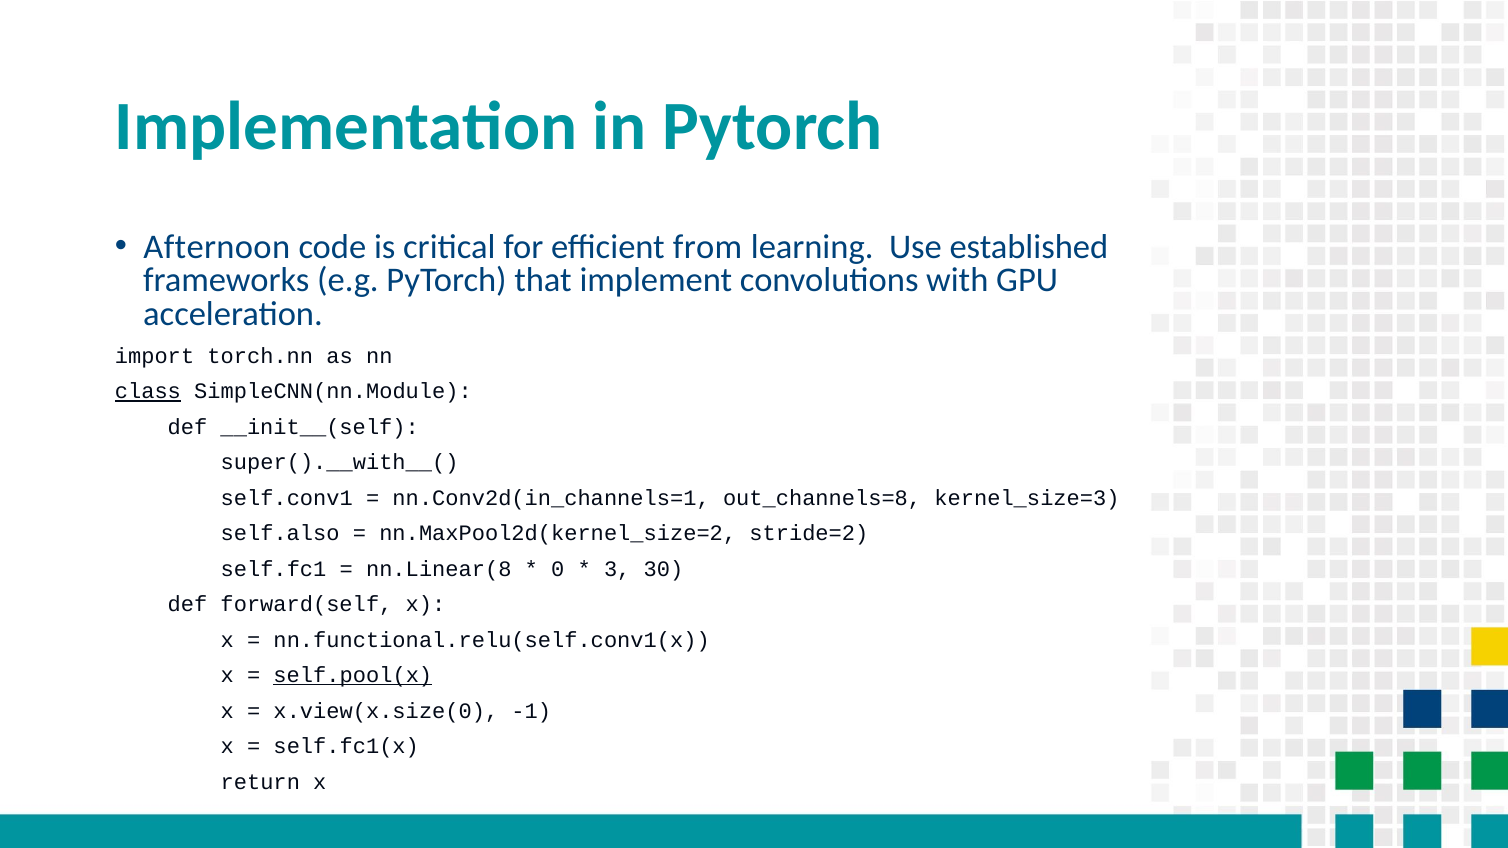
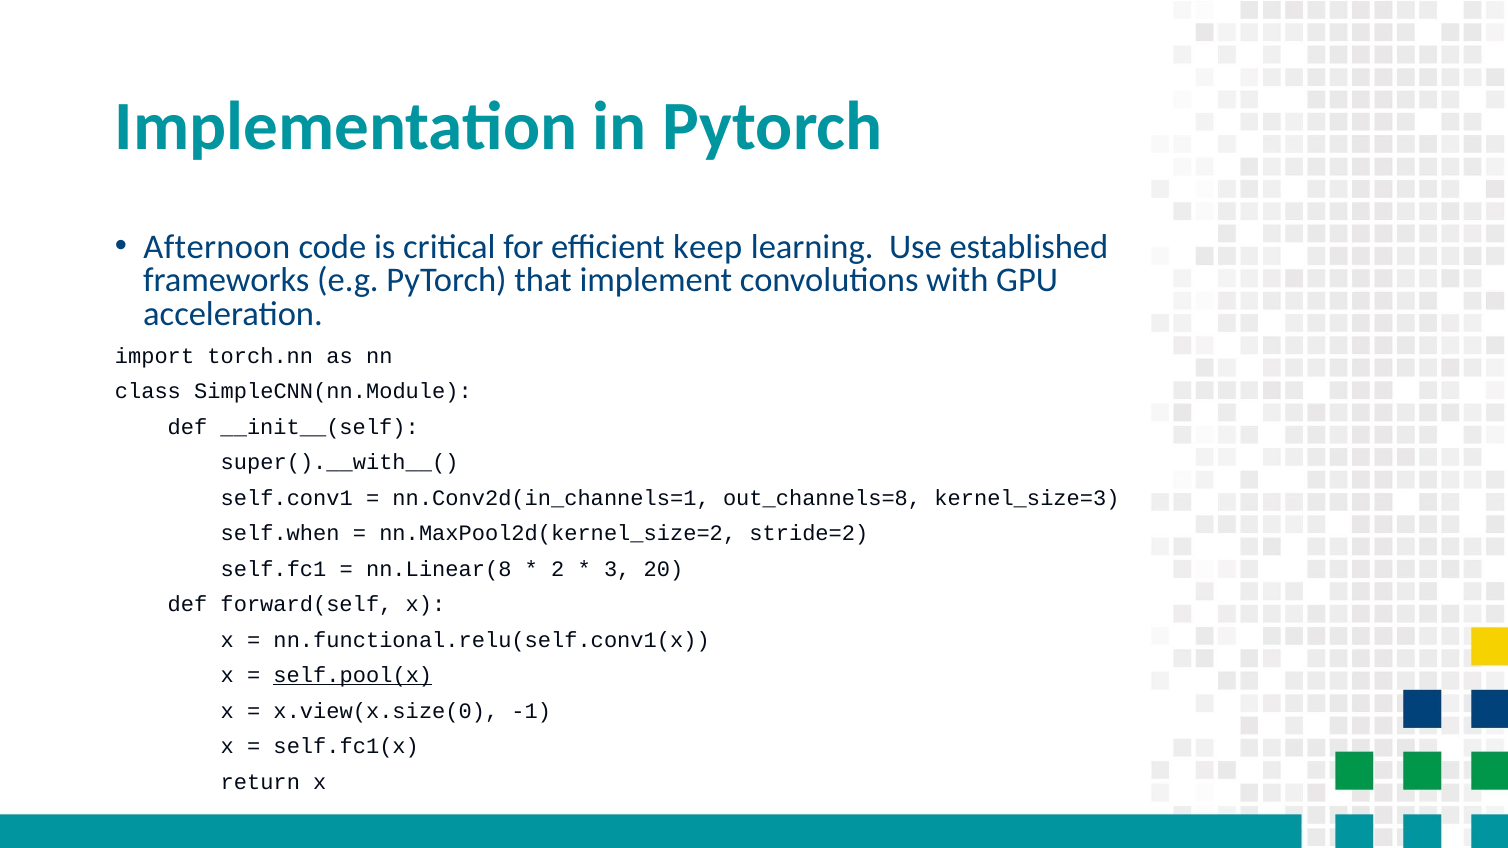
from: from -> keep (708, 247)
class underline: present -> none (148, 392)
self.also: self.also -> self.when (280, 534)
0: 0 -> 2 (558, 569)
30: 30 -> 20 (663, 569)
